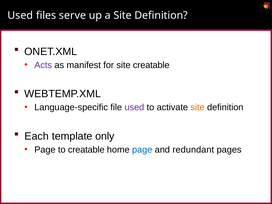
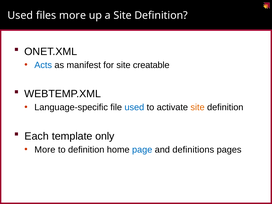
files serve: serve -> more (73, 15)
Acts colour: purple -> blue (43, 65)
used colour: purple -> blue (134, 107)
Page: Page -> More (45, 150)
to creatable: creatable -> definition (86, 150)
redundant: redundant -> definitions (193, 150)
